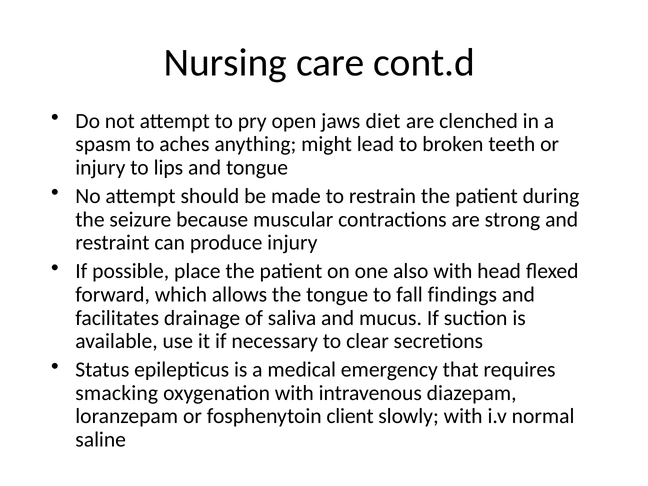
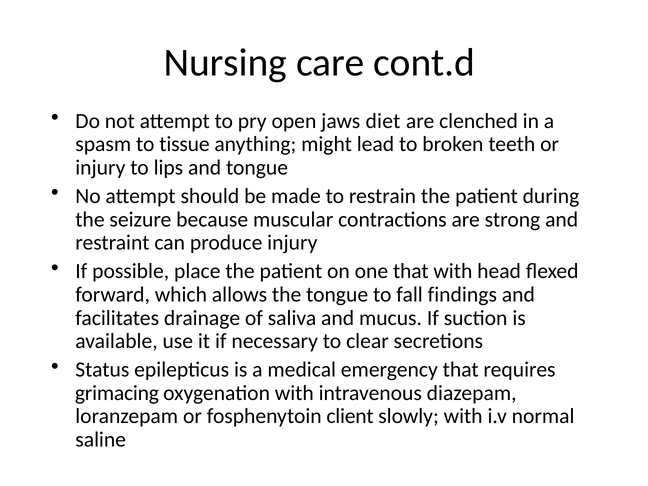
aches: aches -> tissue (185, 144)
one also: also -> that (411, 271)
smacking: smacking -> grimacing (117, 393)
